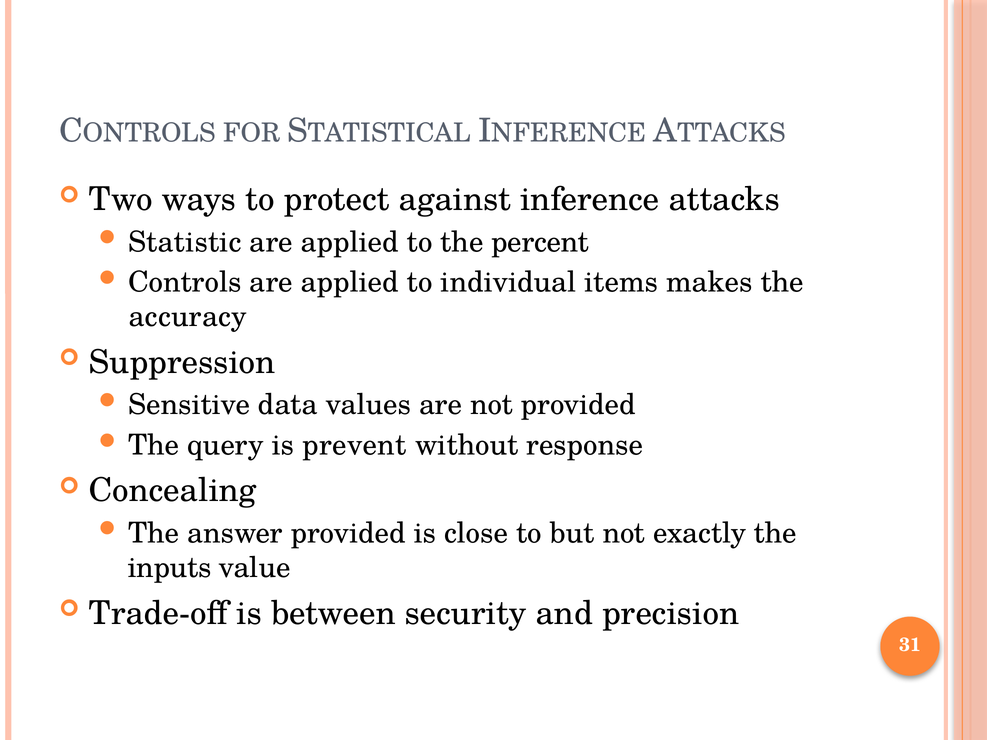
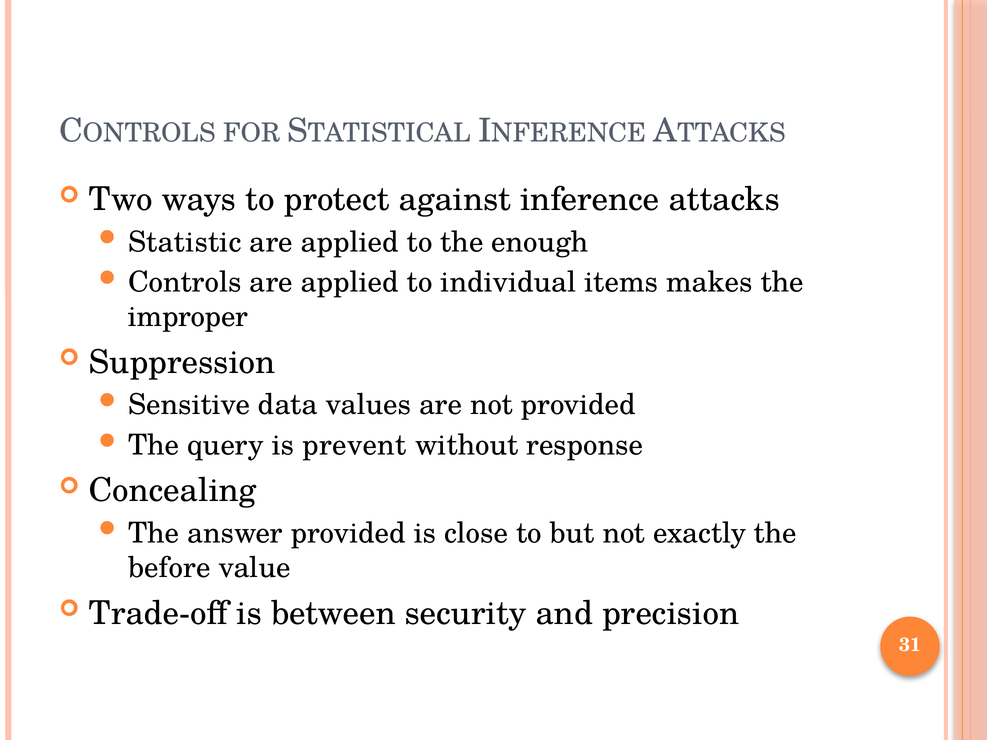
percent: percent -> enough (540, 242)
accuracy: accuracy -> improper (188, 317)
inputs: inputs -> before (169, 568)
